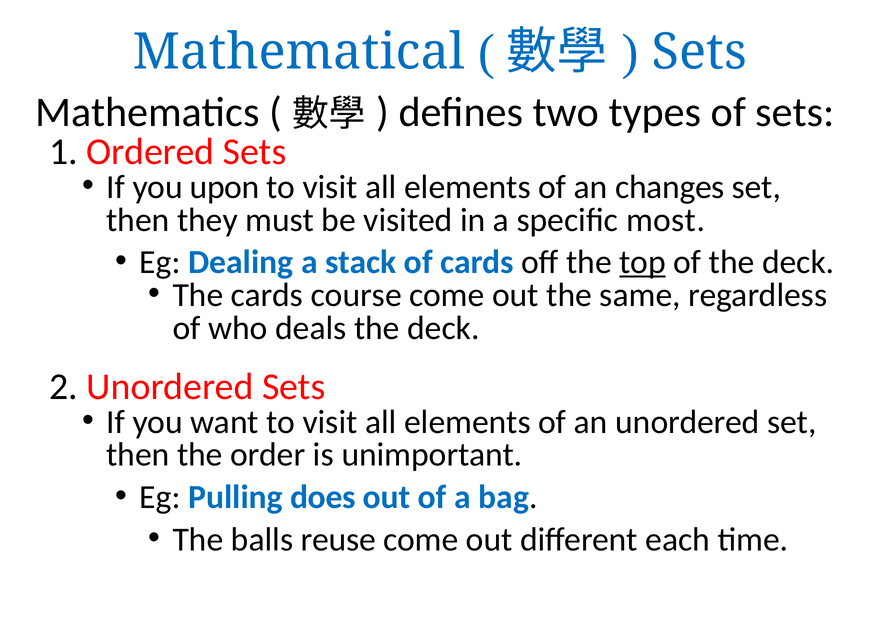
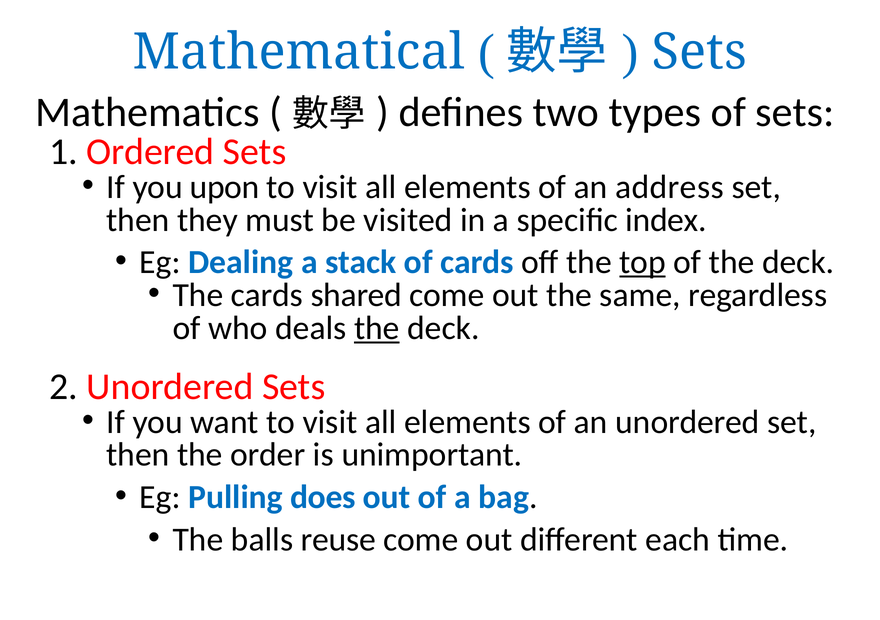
changes: changes -> address (670, 187)
most: most -> index (666, 220)
course: course -> shared (356, 295)
the underline: none -> present (377, 328)
